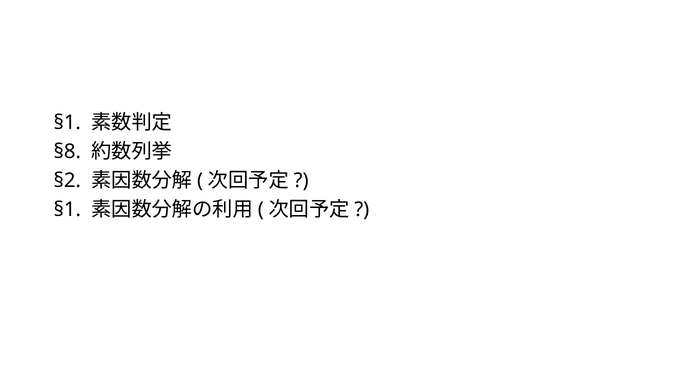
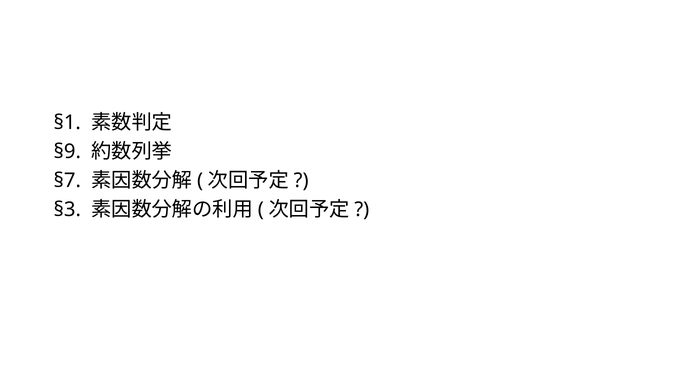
§8: §8 -> §9 (67, 152)
§2: §2 -> §7 (67, 181)
§1: §1 -> §3 (67, 210)
